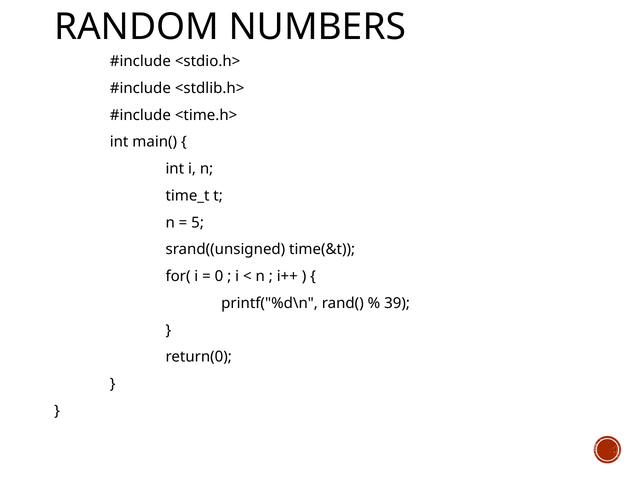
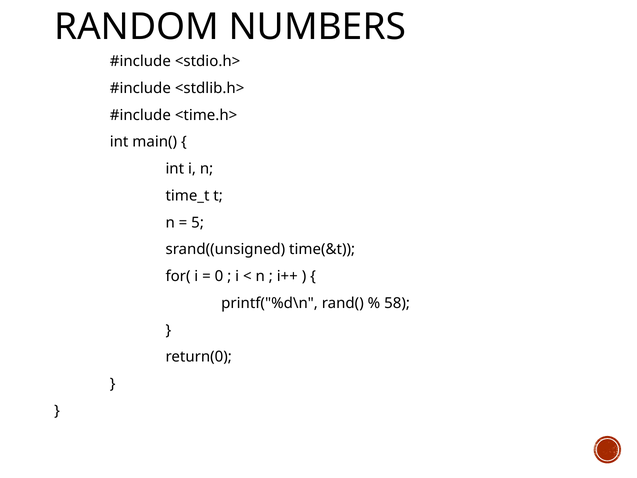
39: 39 -> 58 (397, 303)
